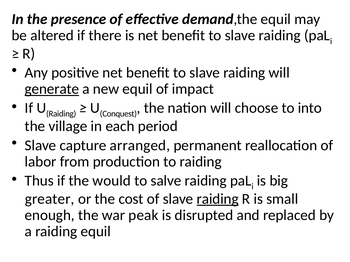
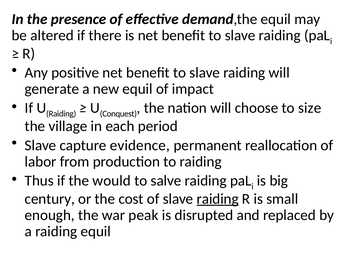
generate underline: present -> none (52, 89)
into: into -> size (310, 108)
arranged: arranged -> evidence (140, 146)
greater: greater -> century (50, 199)
